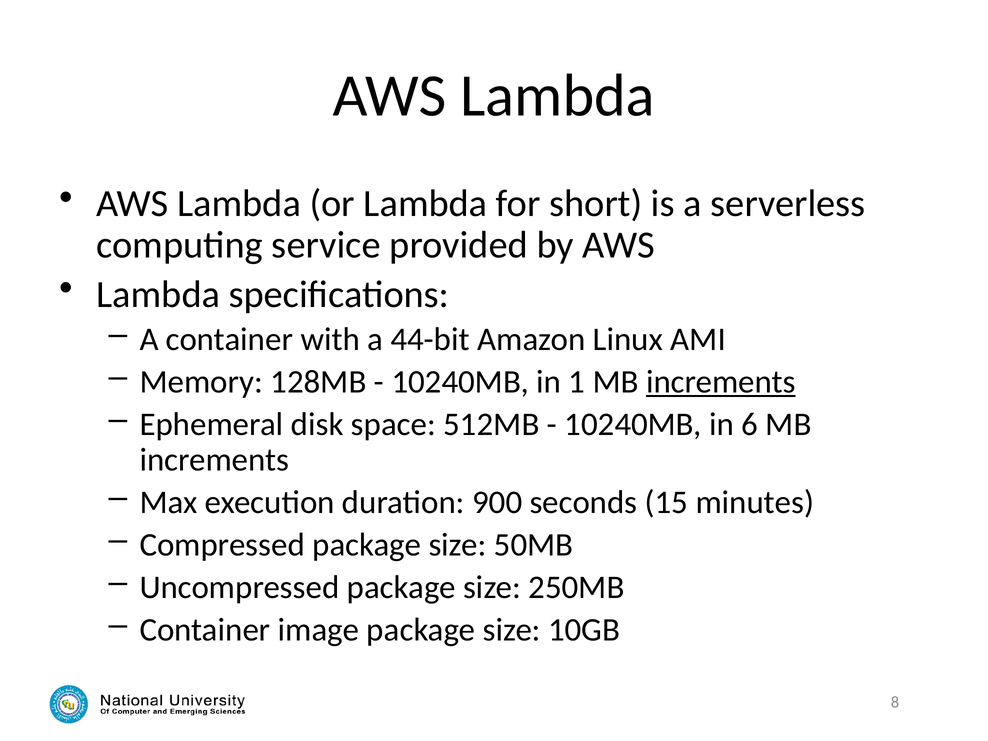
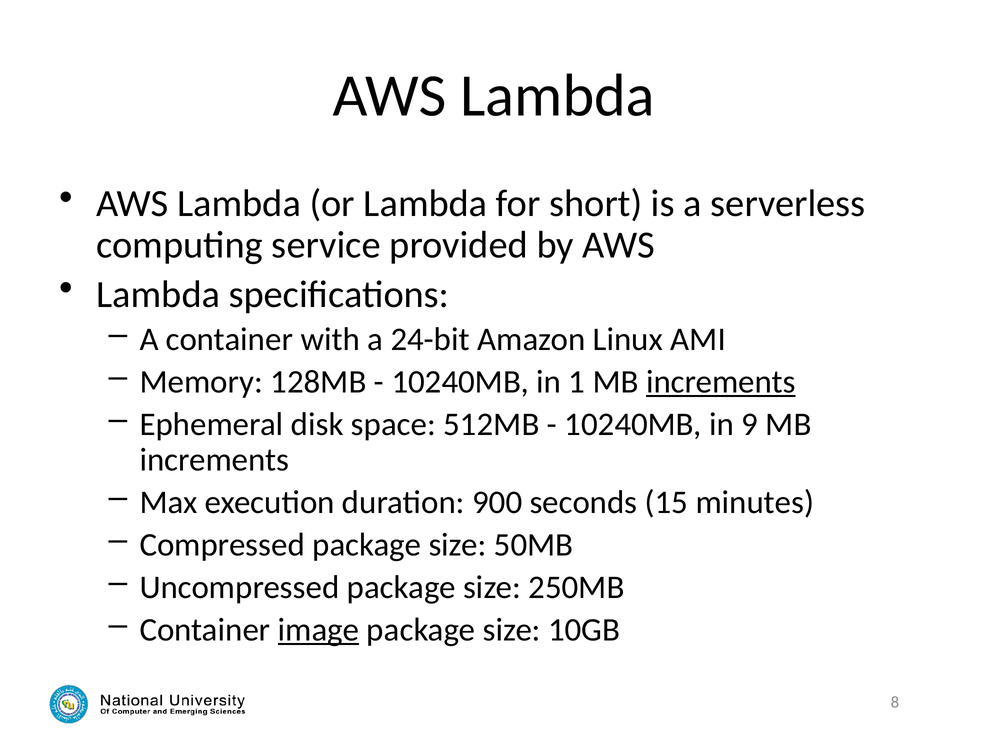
44-bit: 44-bit -> 24-bit (430, 339)
6: 6 -> 9 (750, 424)
image underline: none -> present (319, 630)
